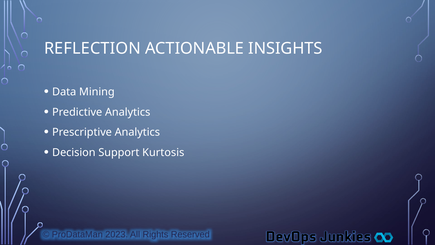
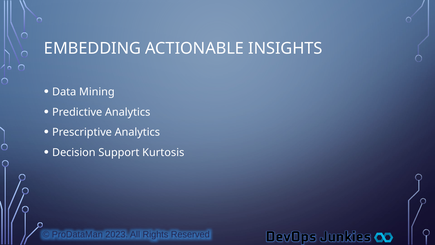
REFLECTION: REFLECTION -> EMBEDDING (93, 48)
